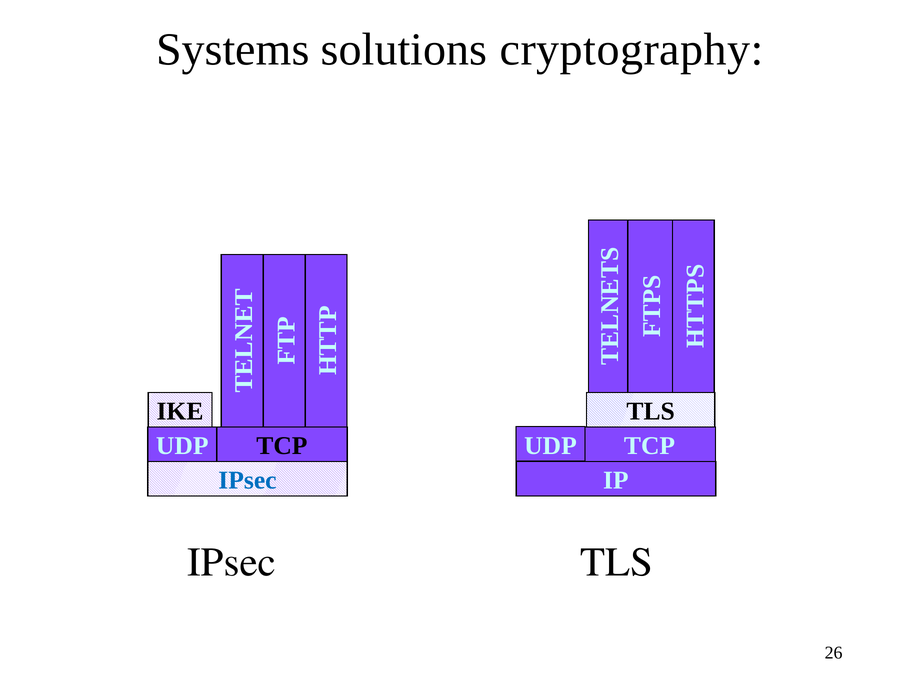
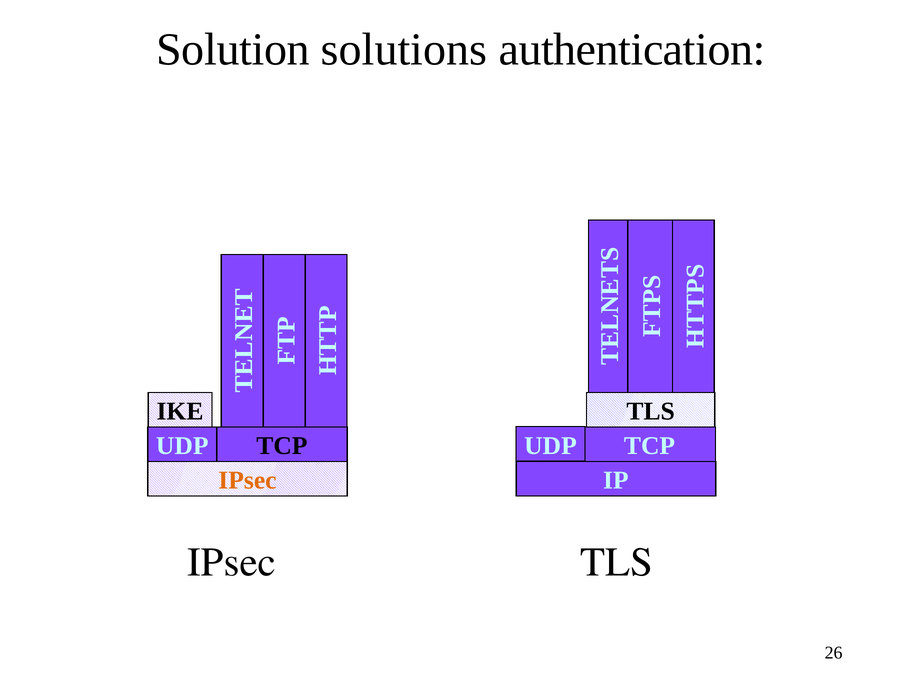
Systems: Systems -> Solution (233, 49)
cryptography: cryptography -> authentication (632, 49)
IPsec colour: blue -> orange (247, 481)
